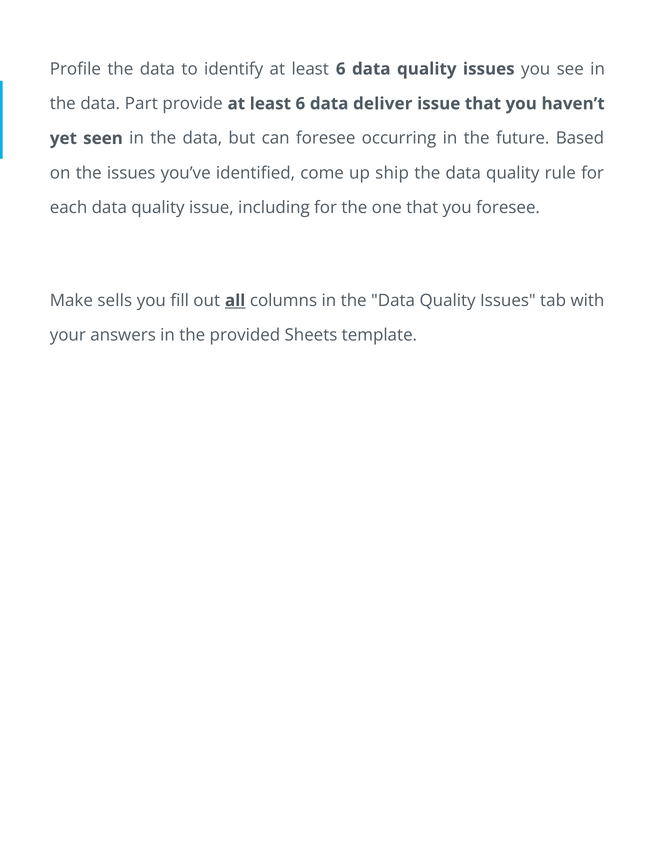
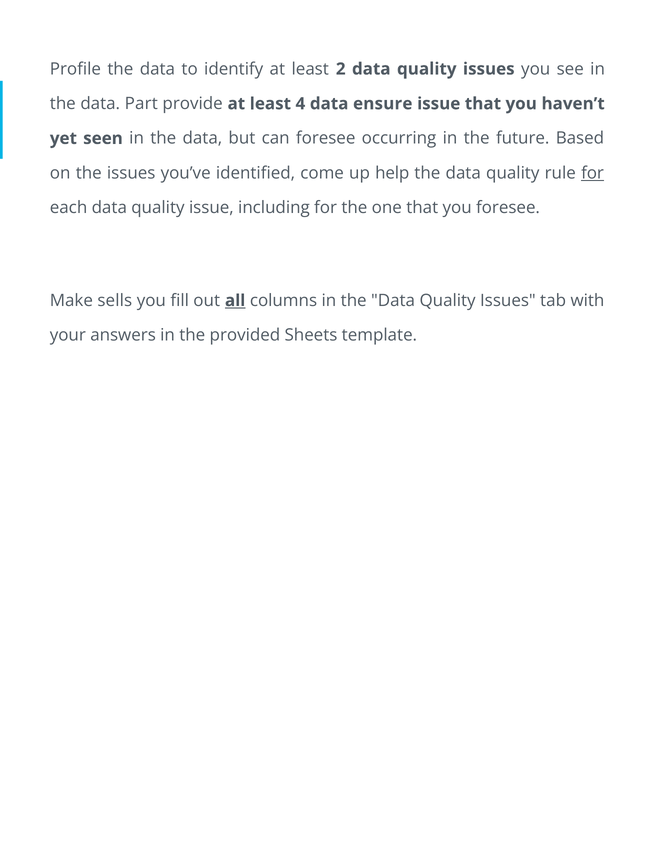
identify at least 6: 6 -> 2 (341, 69)
provide at least 6: 6 -> 4 (300, 104)
deliver: deliver -> ensure (383, 104)
ship: ship -> help (392, 173)
for underline: none -> present (593, 173)
